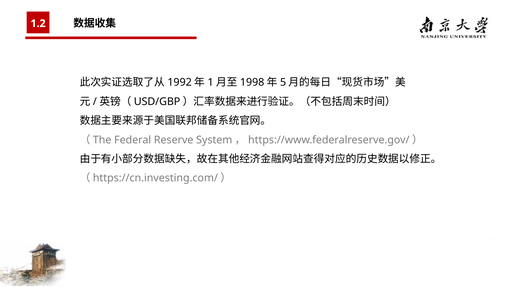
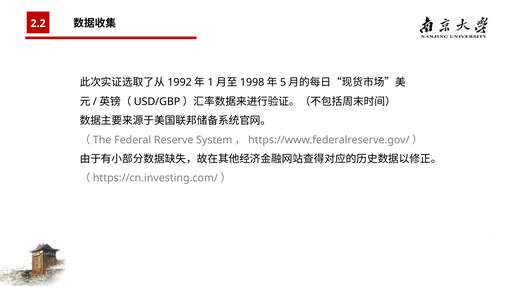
1.2: 1.2 -> 2.2 (38, 23)
